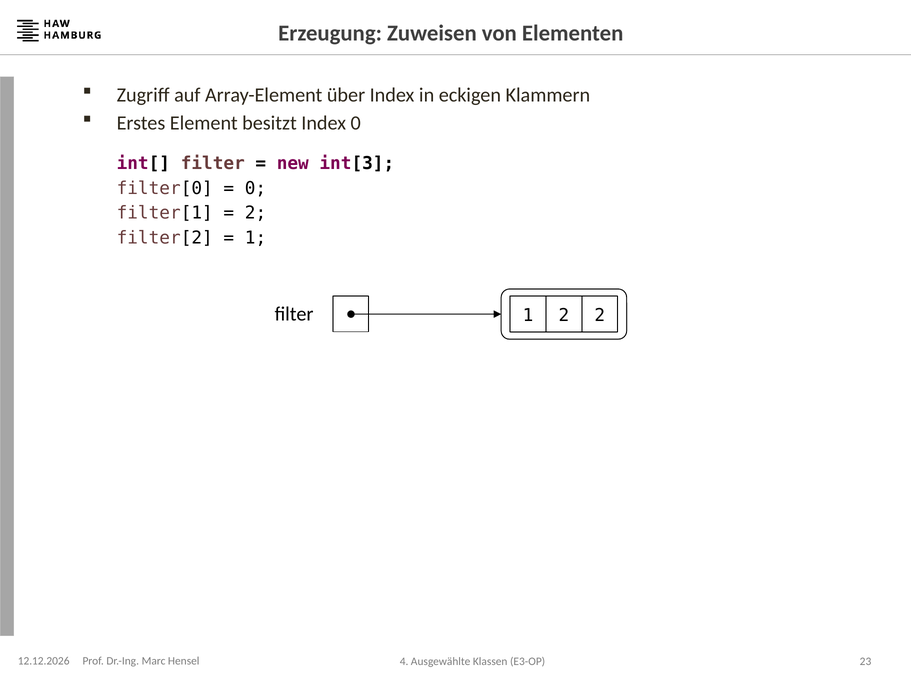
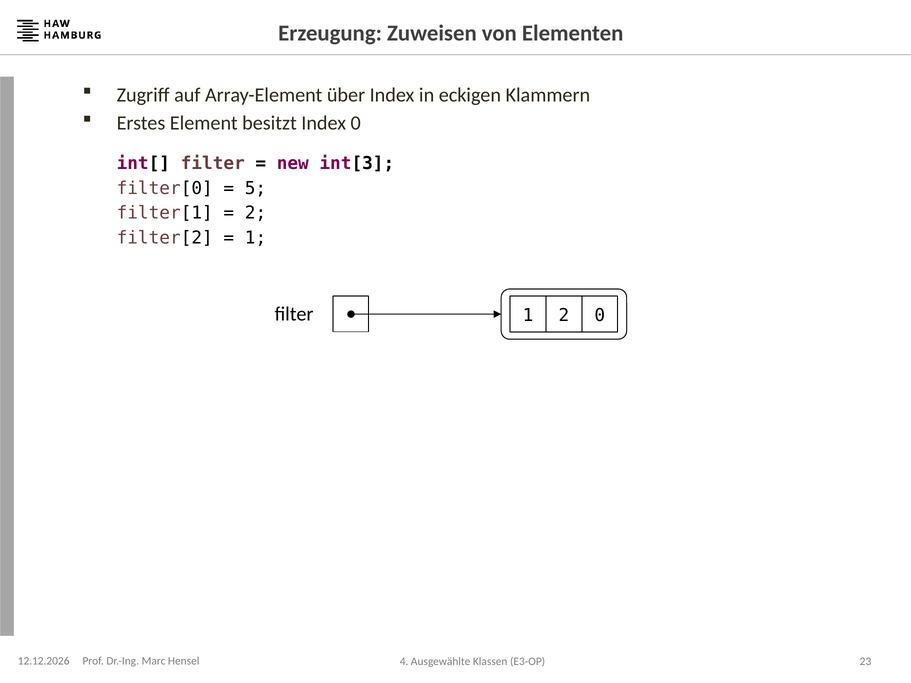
0: 0 -> 5 (255, 188)
2 2: 2 -> 0 (600, 315)
